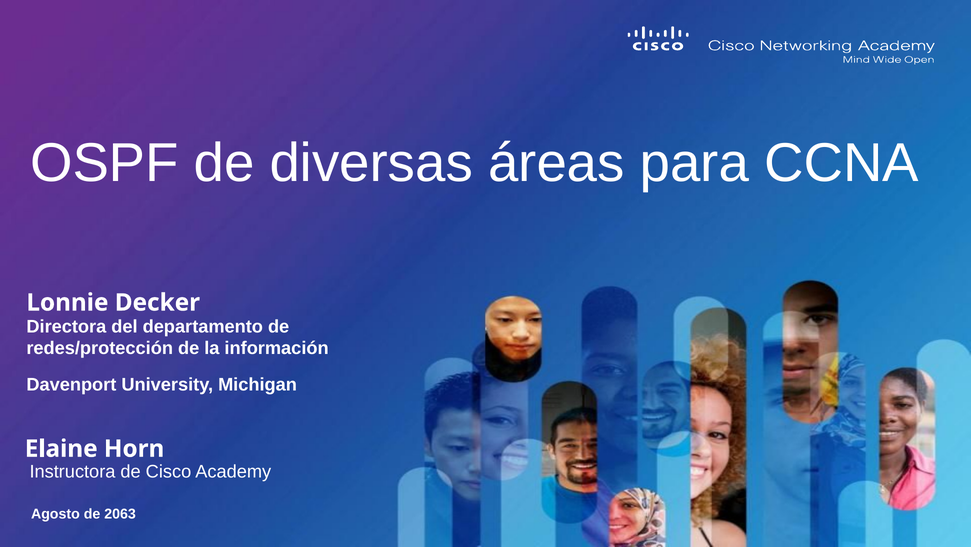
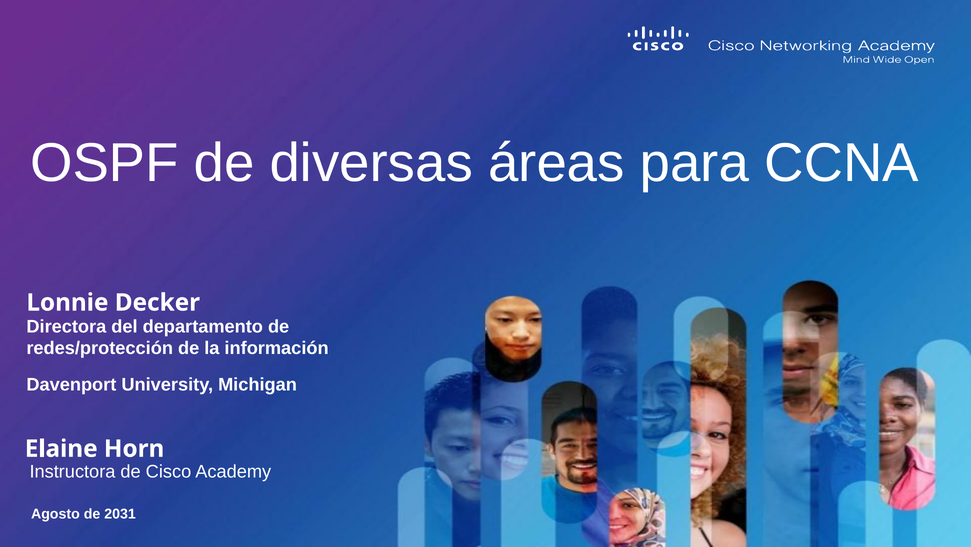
2063: 2063 -> 2031 (120, 513)
